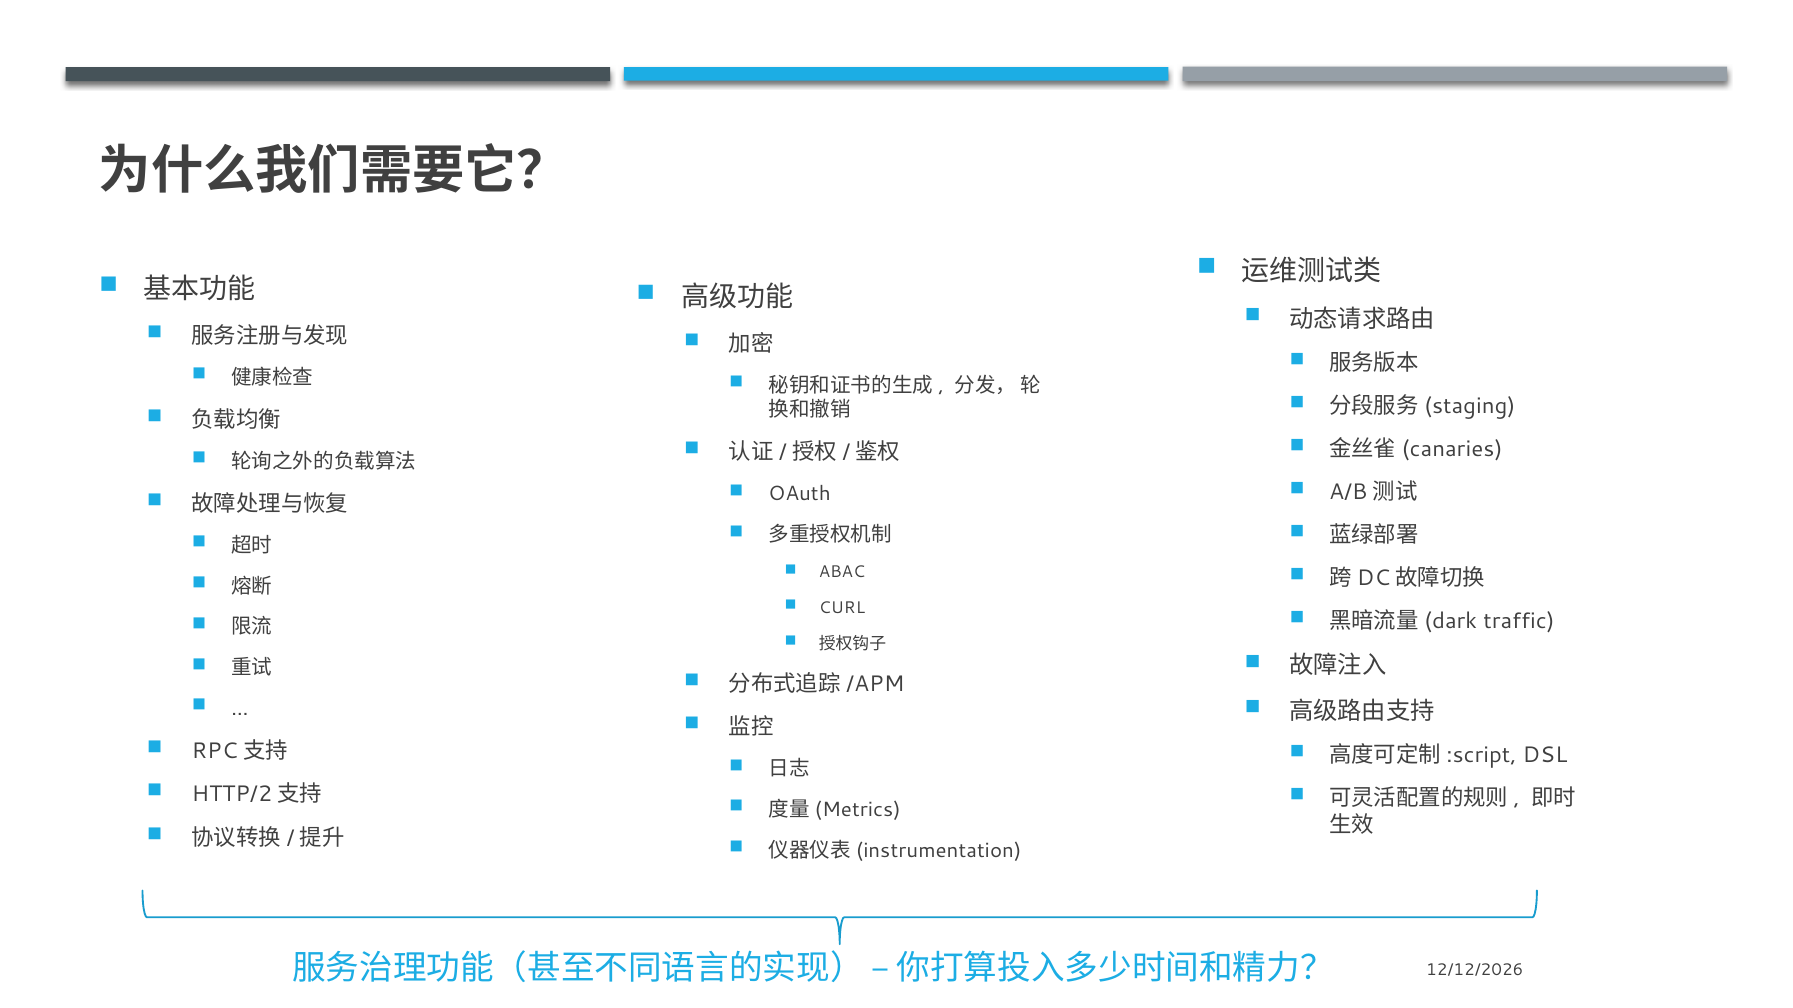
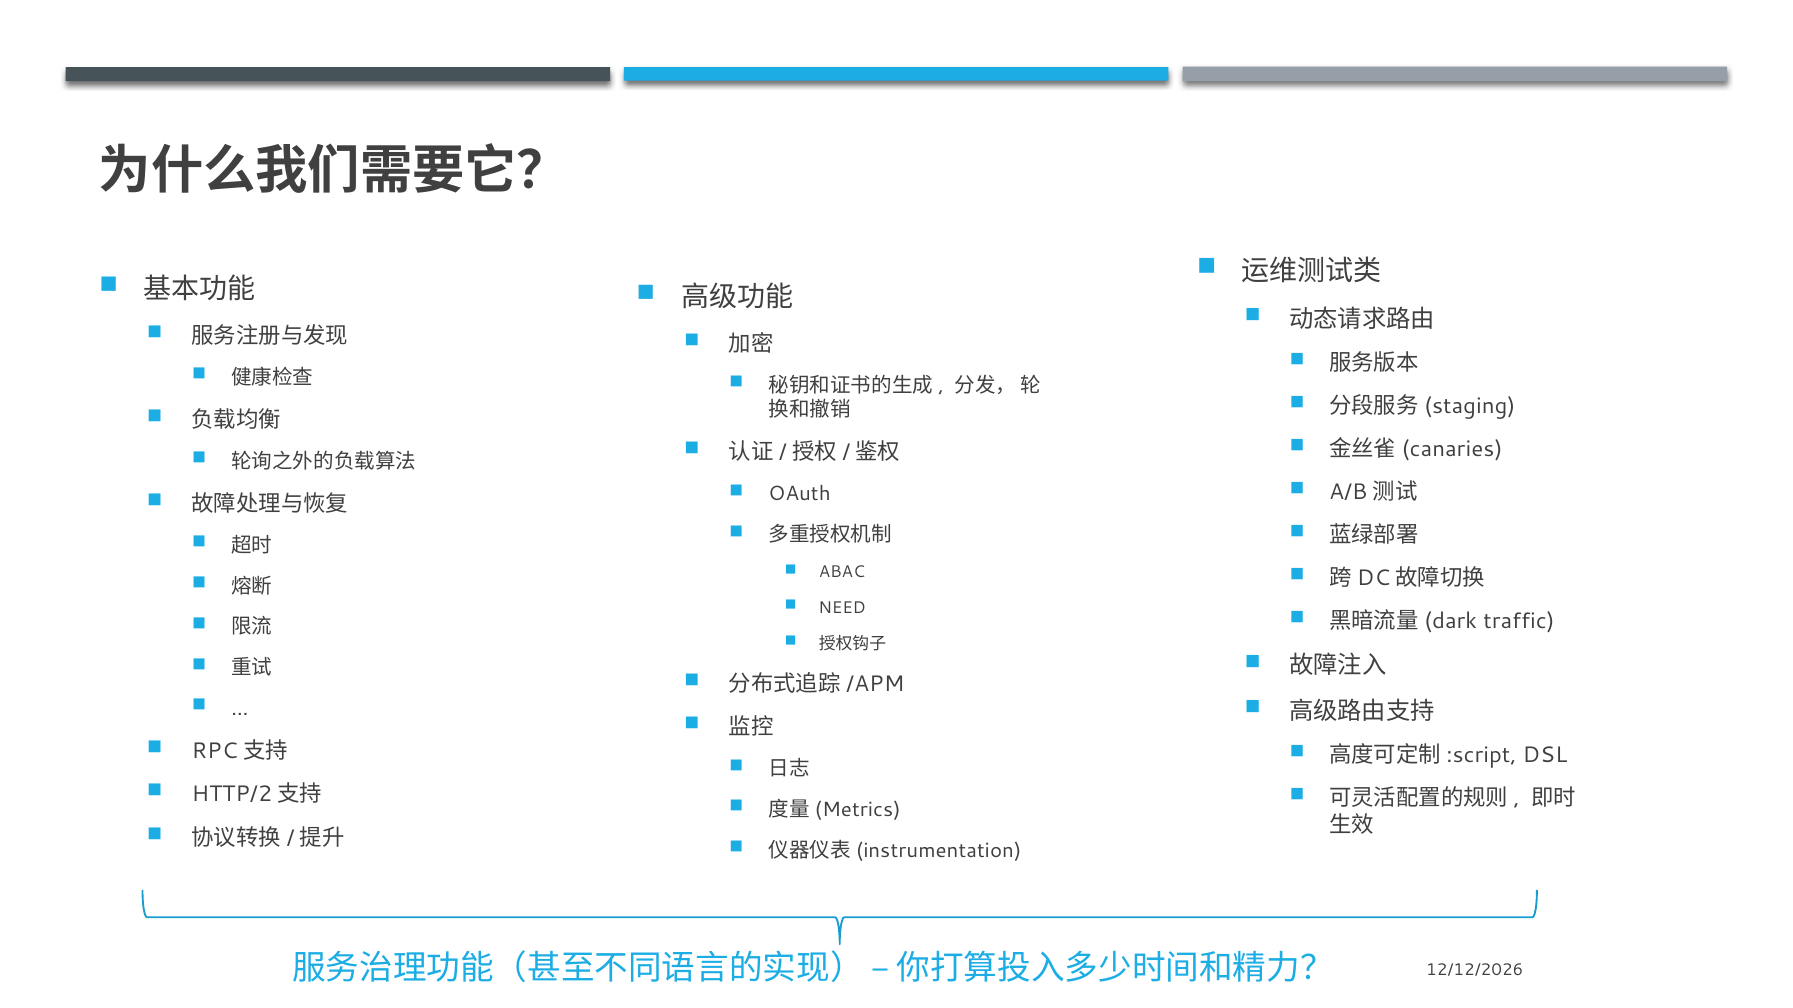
CURL: CURL -> NEED (842, 608)
